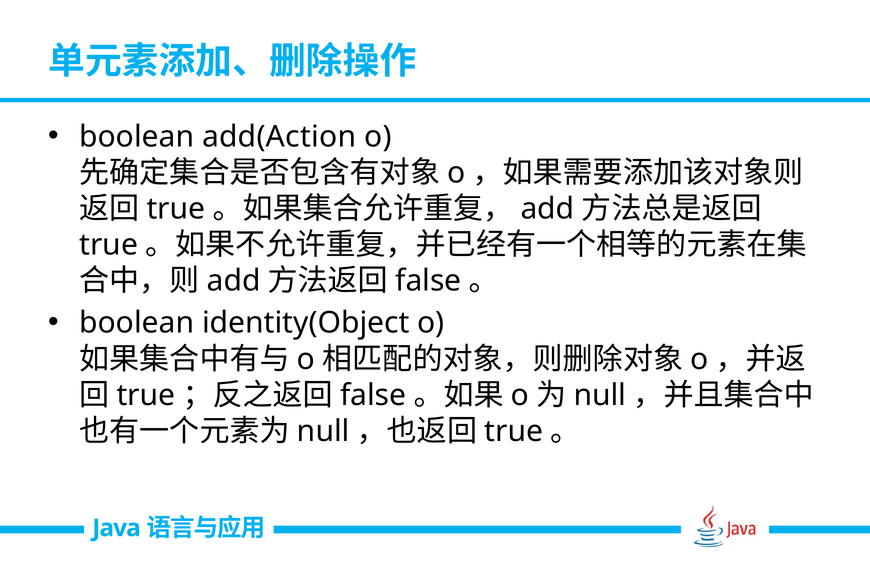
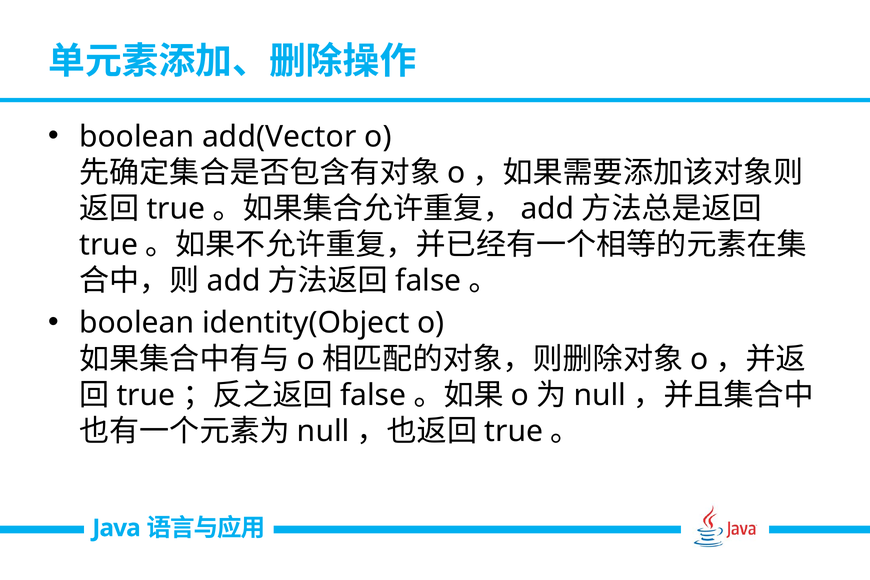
add(Action: add(Action -> add(Vector (279, 137)
